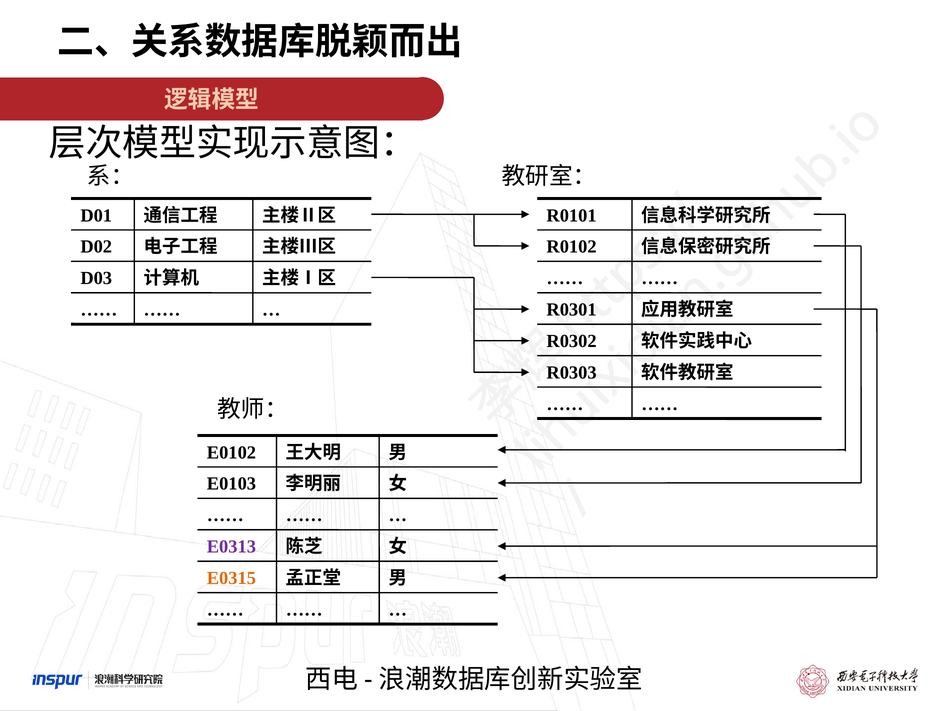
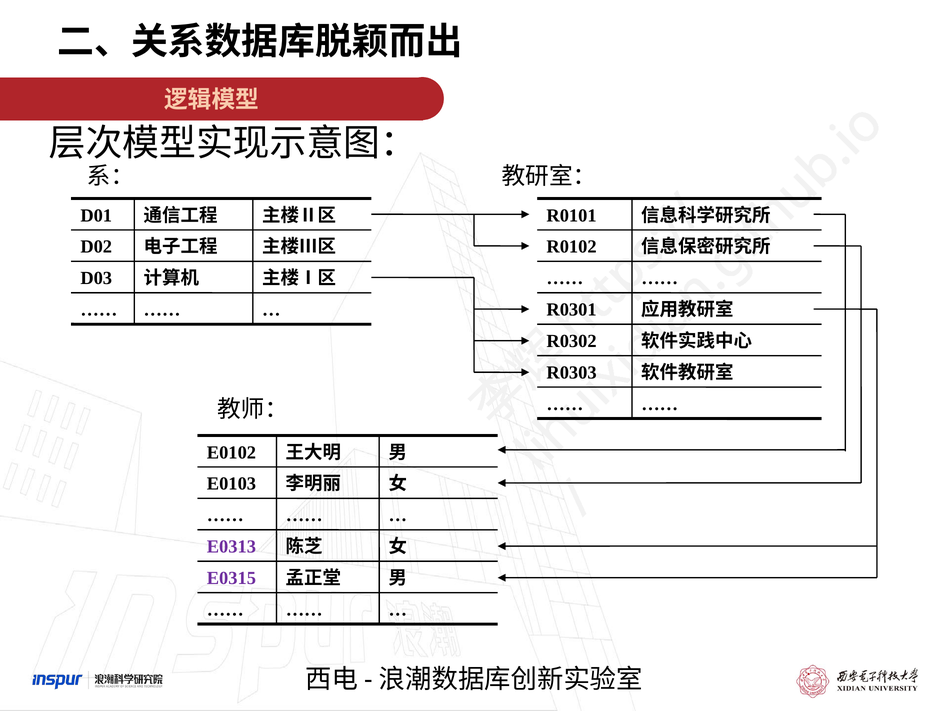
E0315 colour: orange -> purple (231, 578)
